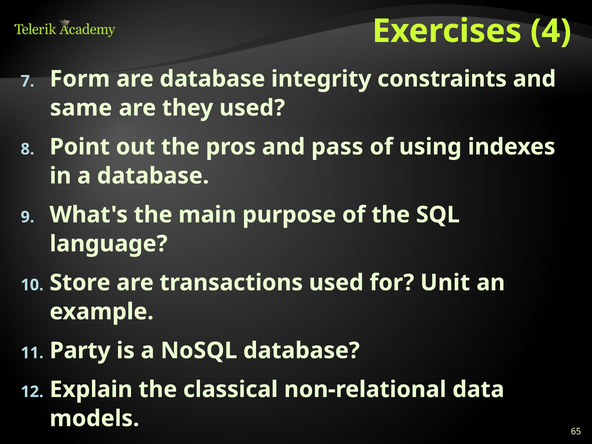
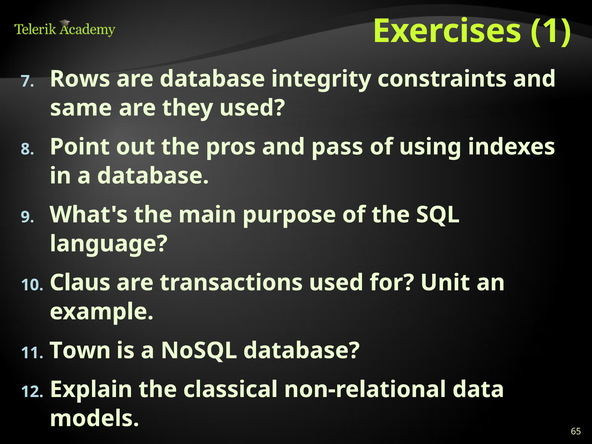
4: 4 -> 1 (551, 31)
Form: Form -> Rows (80, 79)
Store: Store -> Claus (80, 283)
Party: Party -> Town (80, 351)
